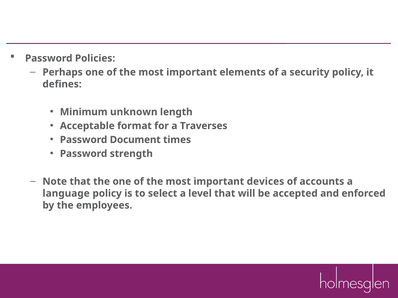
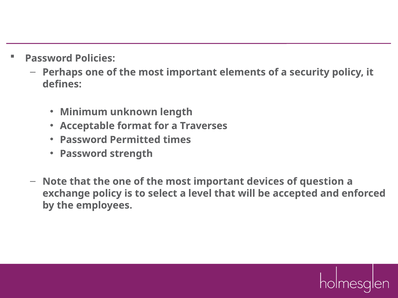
Document: Document -> Permitted (135, 140)
accounts: accounts -> question (322, 182)
language: language -> exchange (66, 194)
